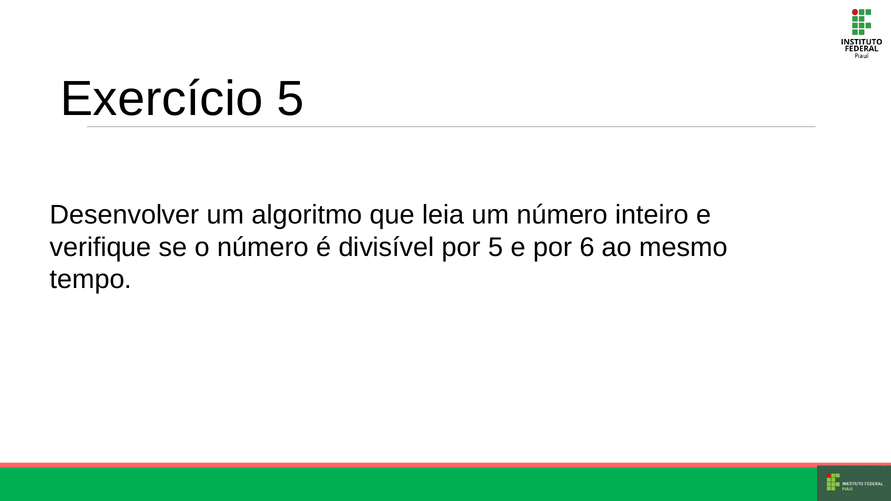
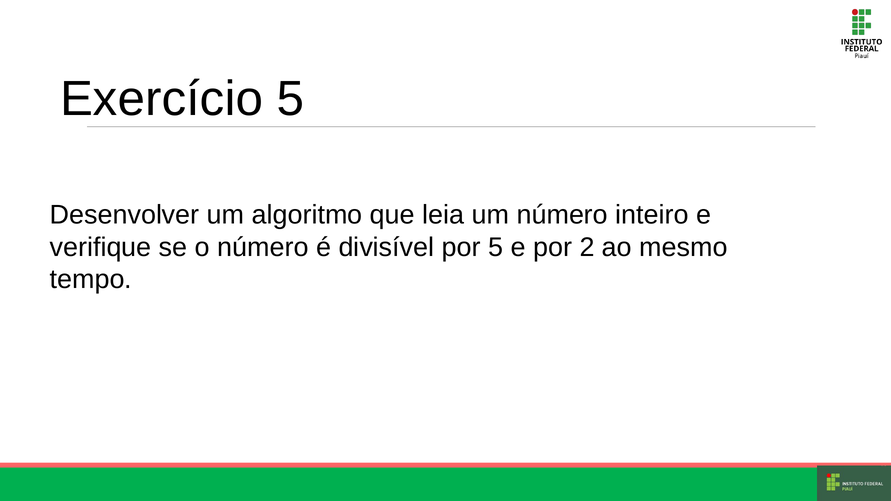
6: 6 -> 2 (587, 247)
